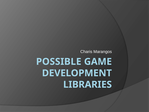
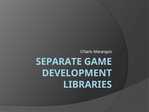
POSSIBLE: POSSIBLE -> SEPARATE (59, 61)
